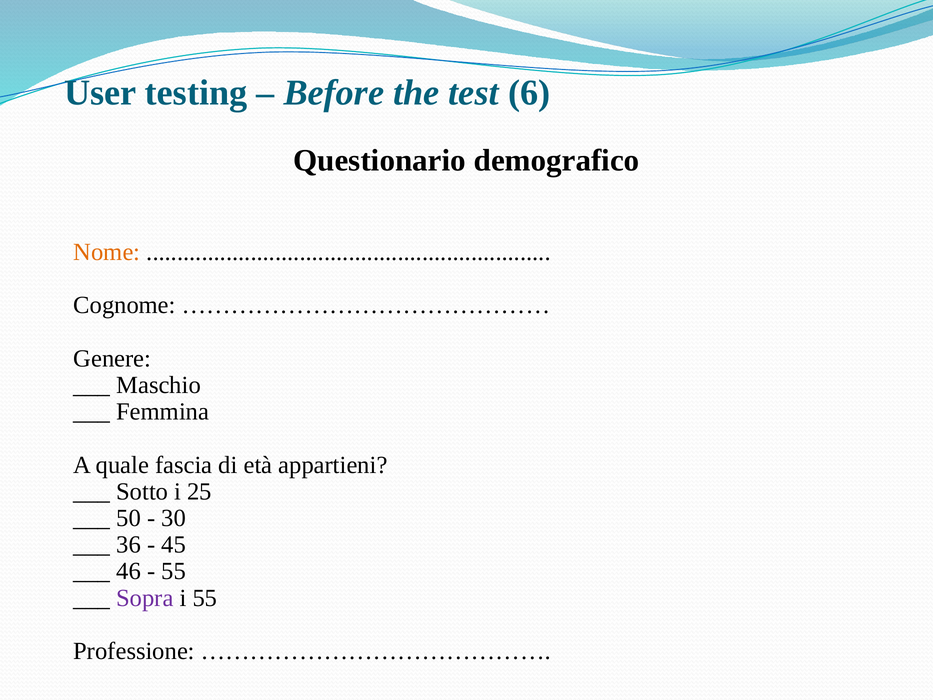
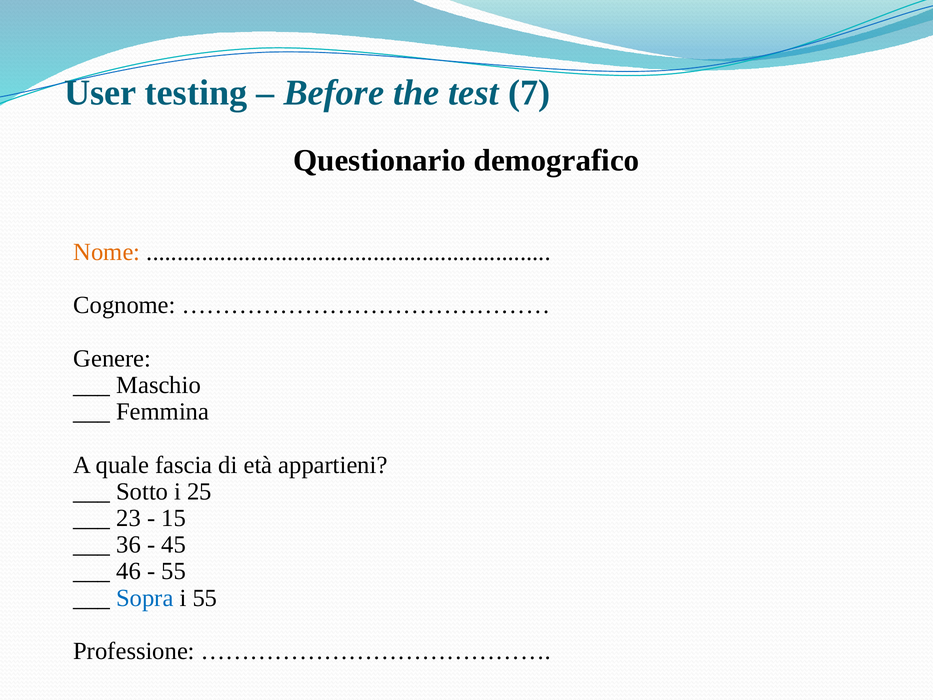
6: 6 -> 7 (529, 93)
50: 50 -> 23 (129, 518)
30: 30 -> 15 (174, 518)
Sopra colour: purple -> blue (145, 598)
